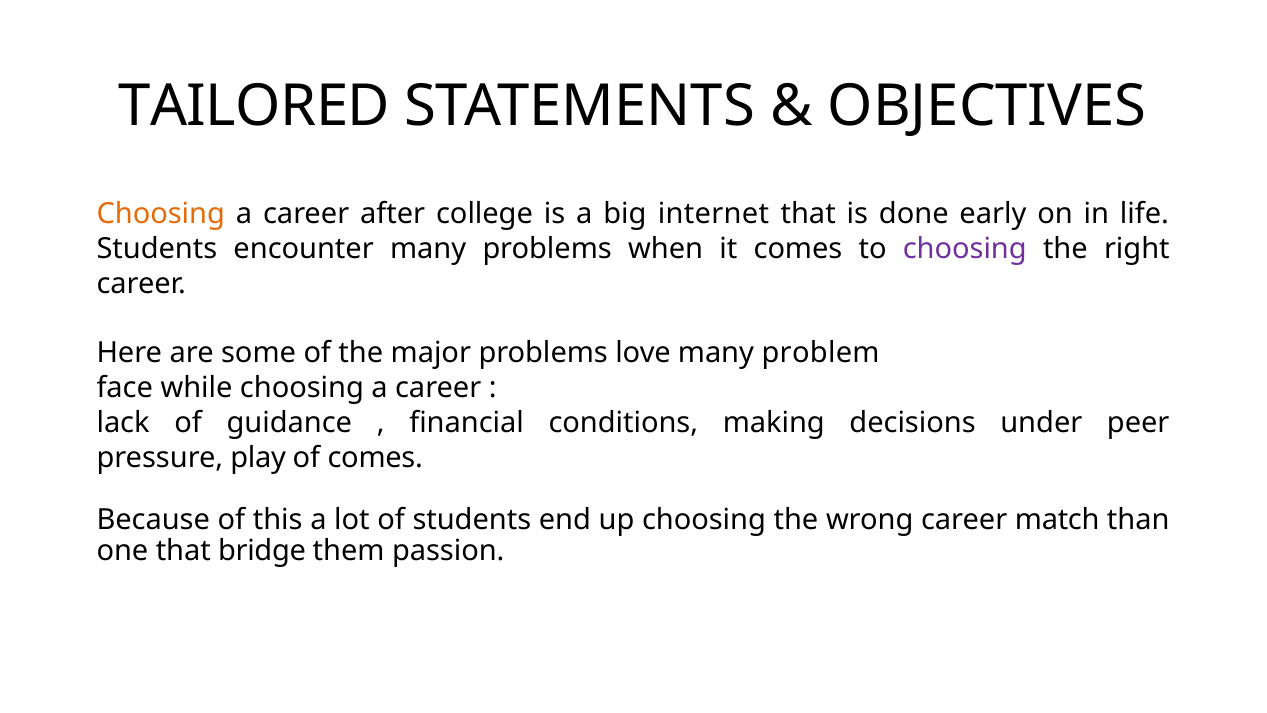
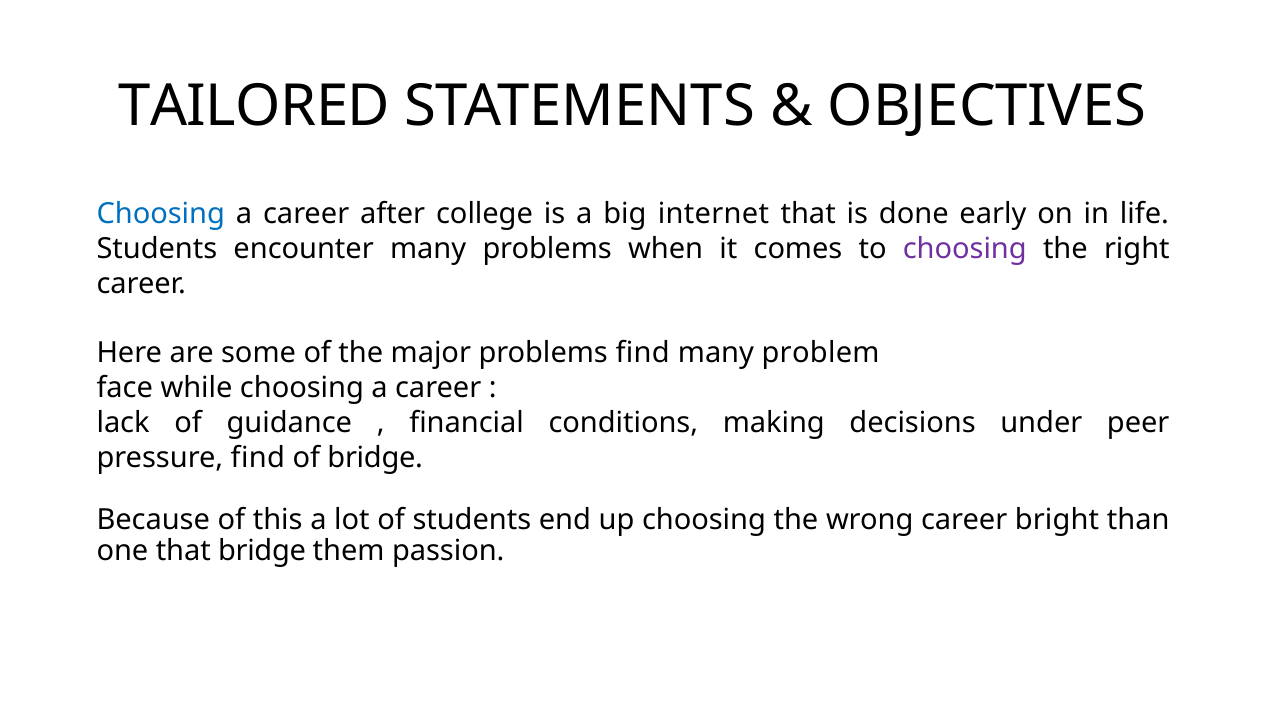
Choosing colour: orange -> blue (161, 214)
problems love: love -> find (643, 353)
pressure play: play -> find (258, 457)
of comes: comes -> bridge (375, 457)
match: match -> bright (1057, 520)
